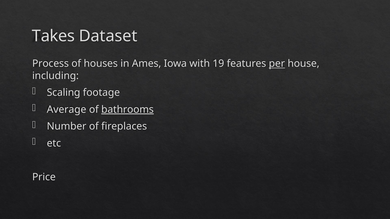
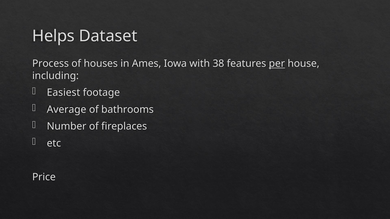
Takes: Takes -> Helps (53, 36)
19: 19 -> 38 (218, 64)
Scaling: Scaling -> Easiest (63, 93)
bathrooms underline: present -> none (127, 110)
